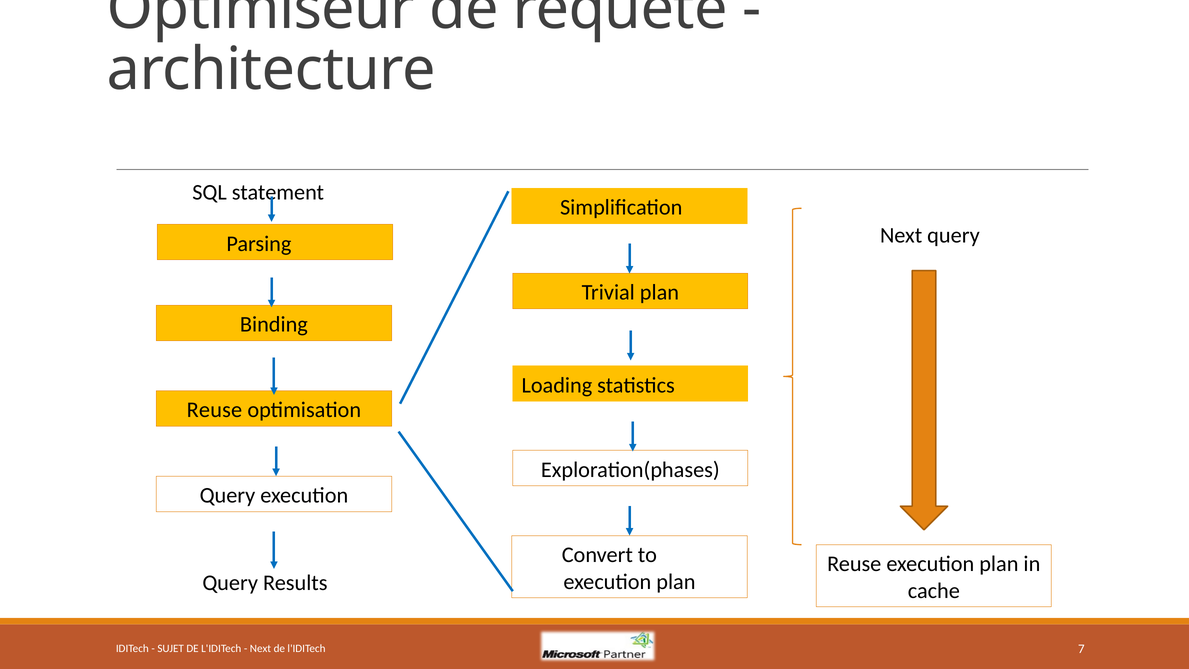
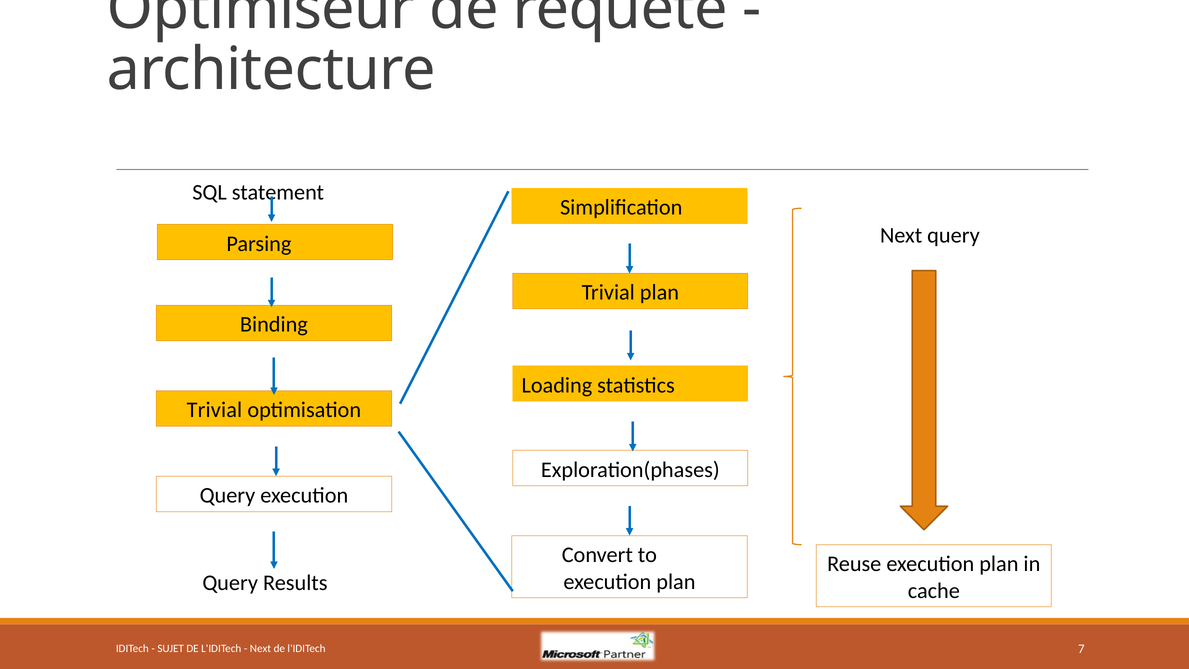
Reuse: Reuse -> Trivial (214, 410)
